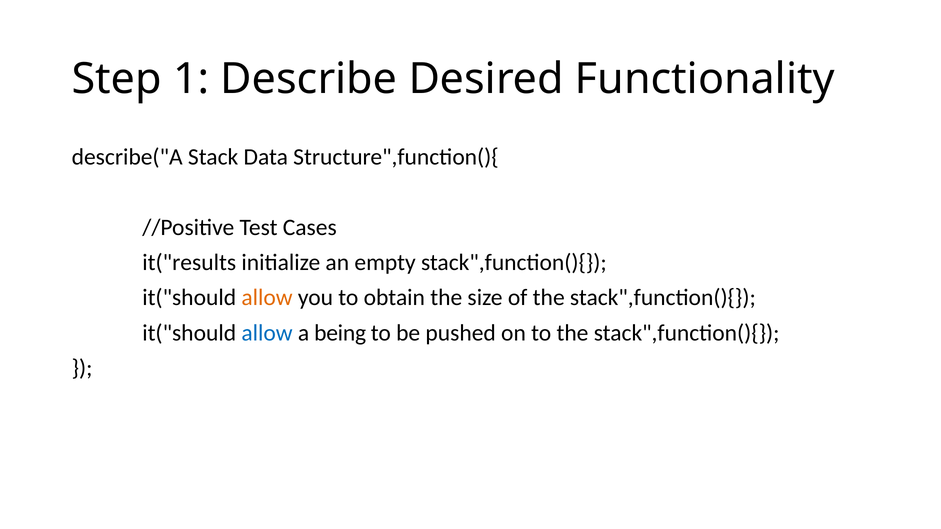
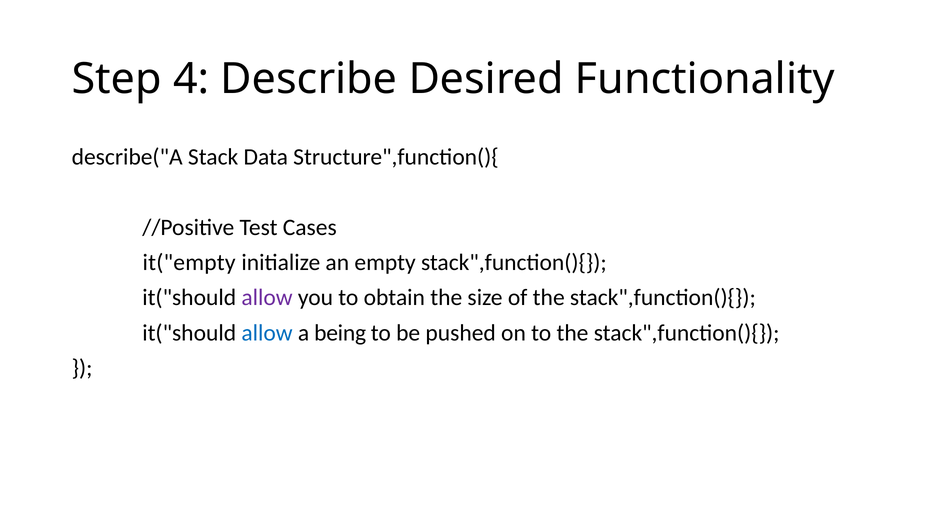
1: 1 -> 4 (191, 79)
it("results: it("results -> it("empty (189, 263)
allow colour: orange -> purple (267, 298)
